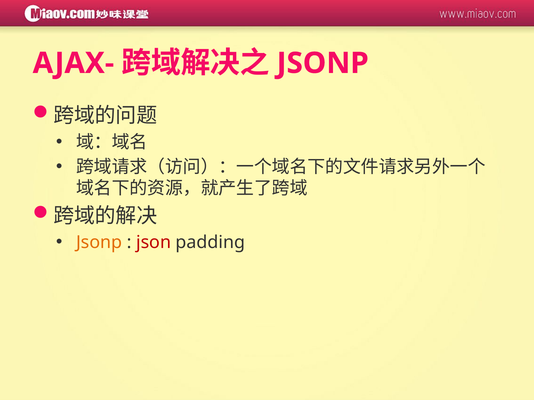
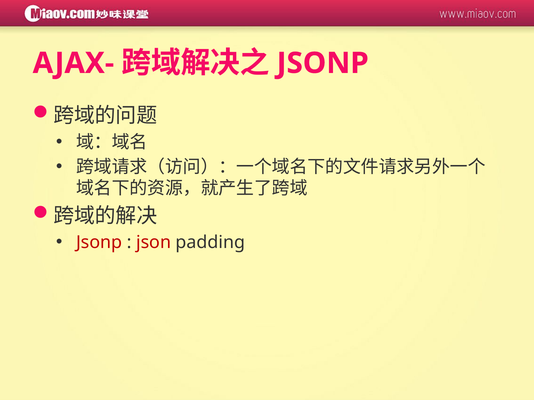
Jsonp colour: orange -> red (99, 243)
